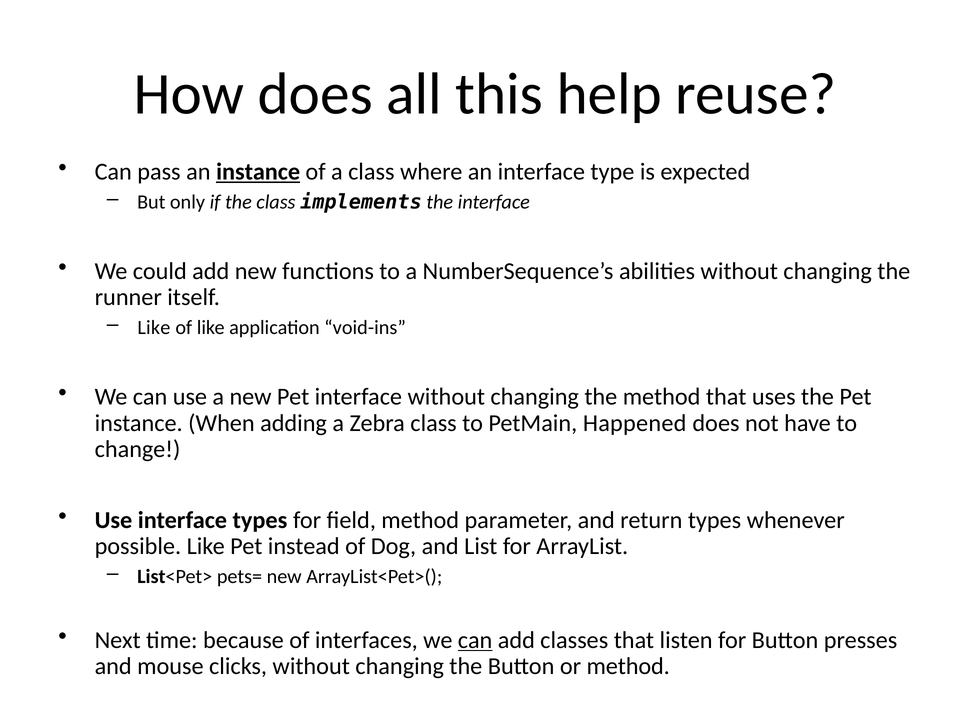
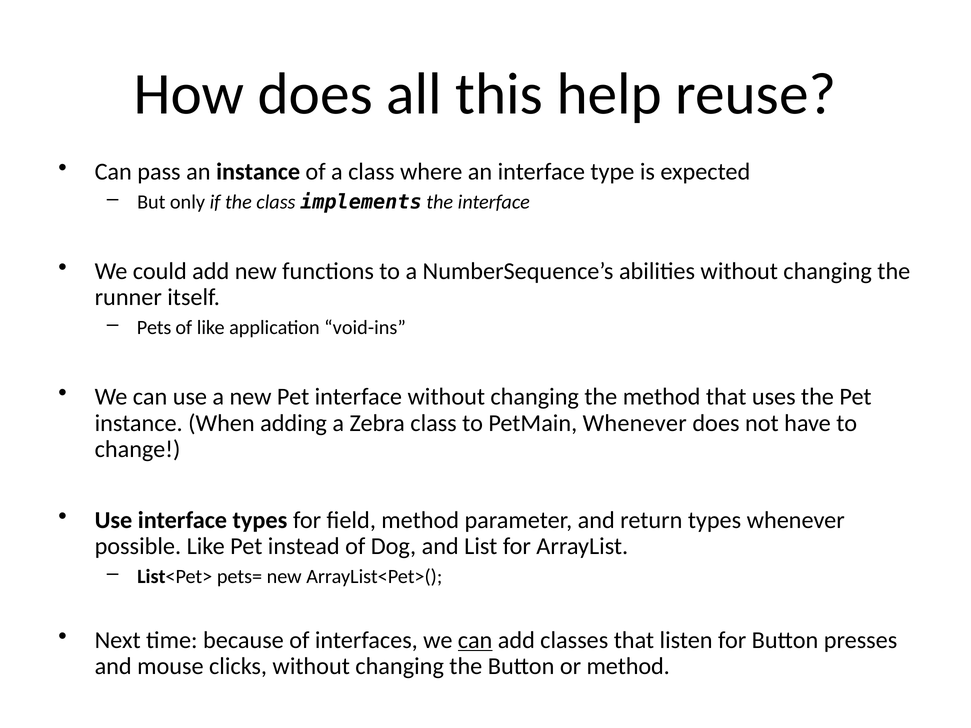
instance underline: present -> none (258, 172)
Like: Like -> Pets (154, 328)
PetMain Happened: Happened -> Whenever (635, 423)
